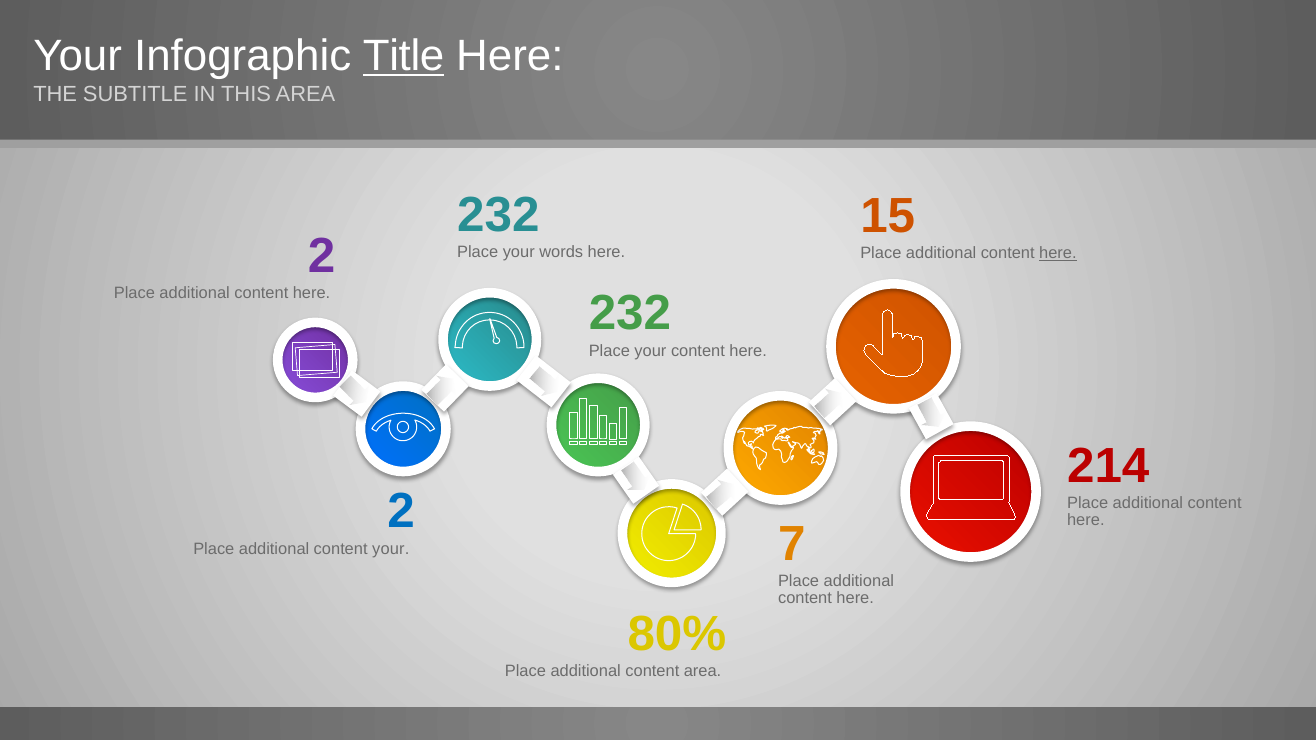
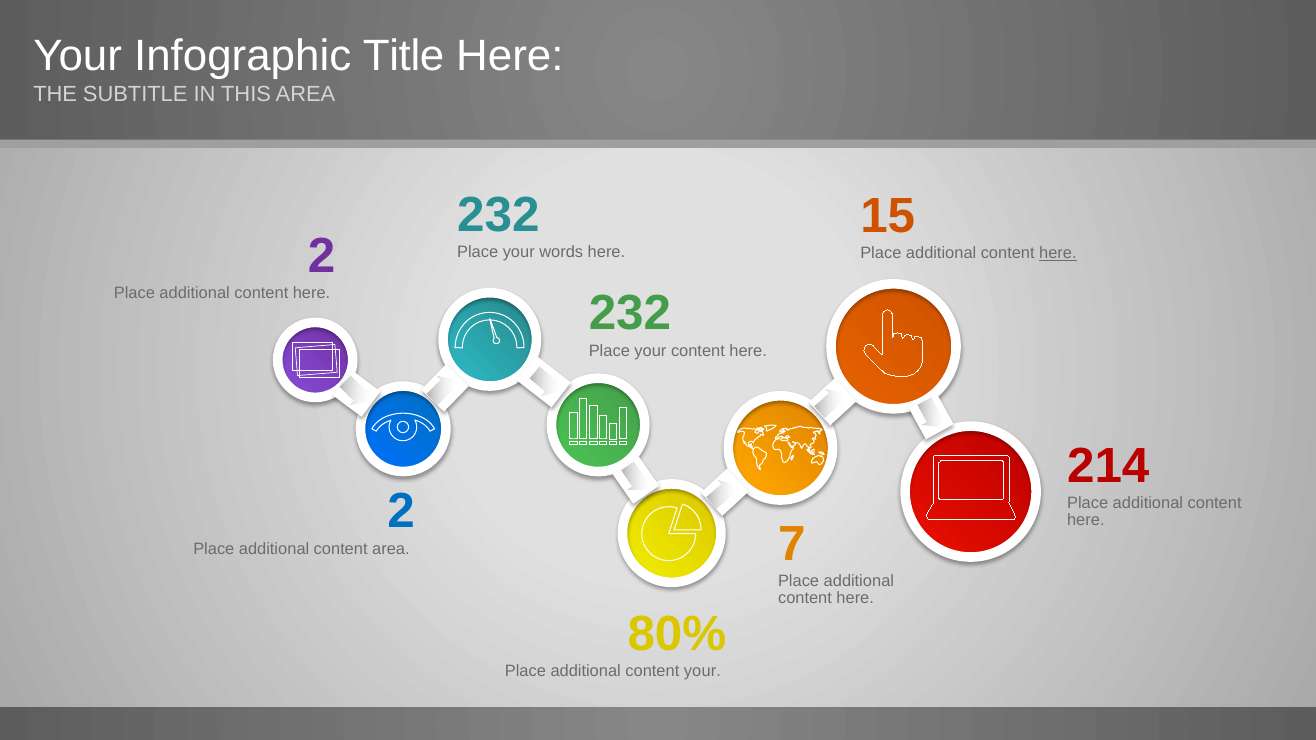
Title underline: present -> none (404, 56)
content your: your -> area (391, 549)
content area: area -> your (702, 672)
